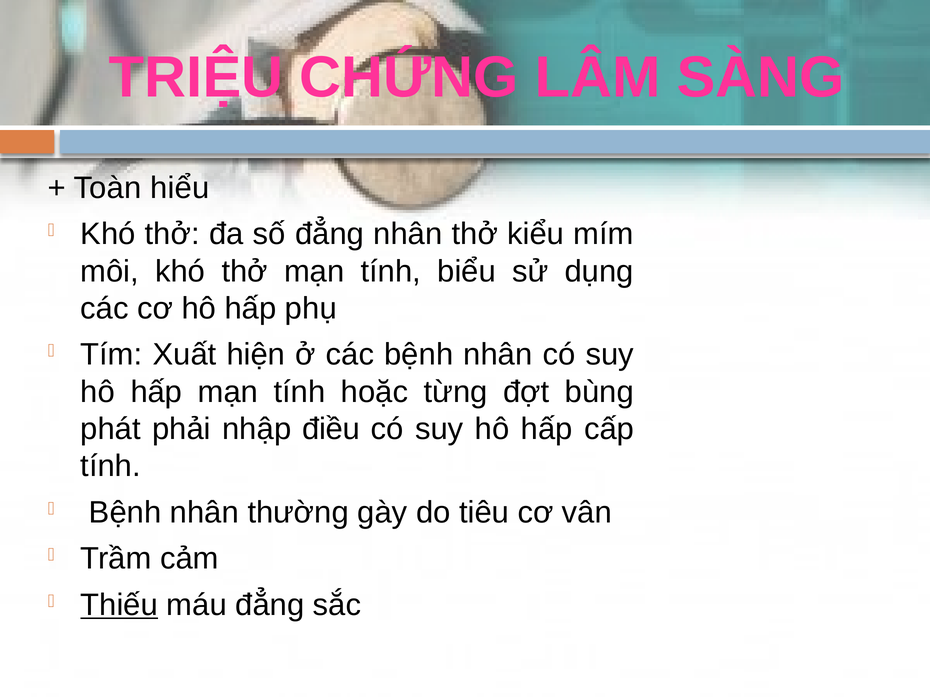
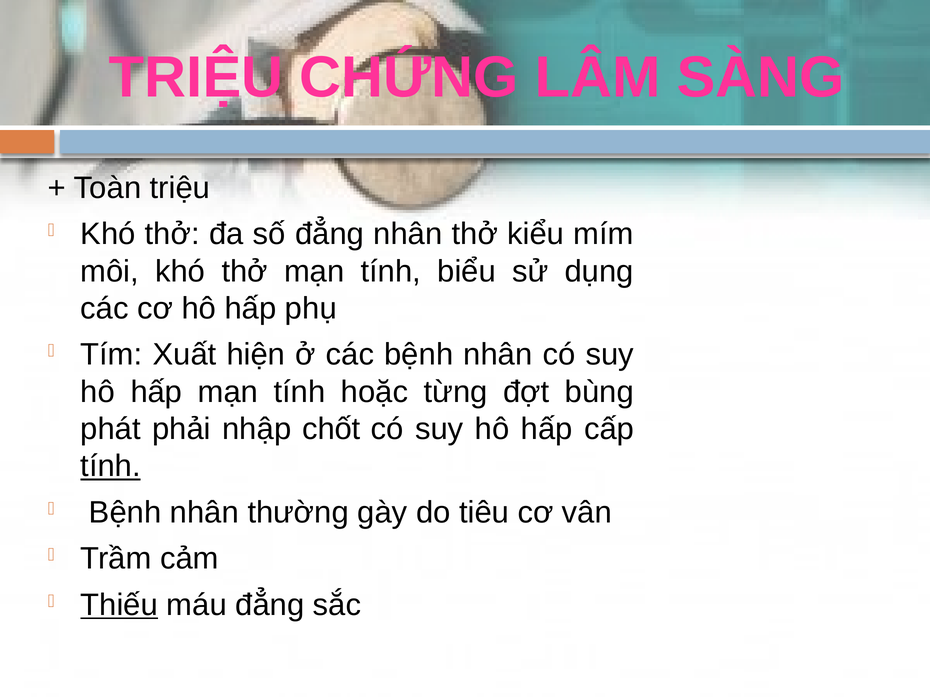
Toàn hiểu: hiểu -> triệu (180, 188)
điều: điều -> chốt (331, 429)
tính underline: none -> present (111, 467)
